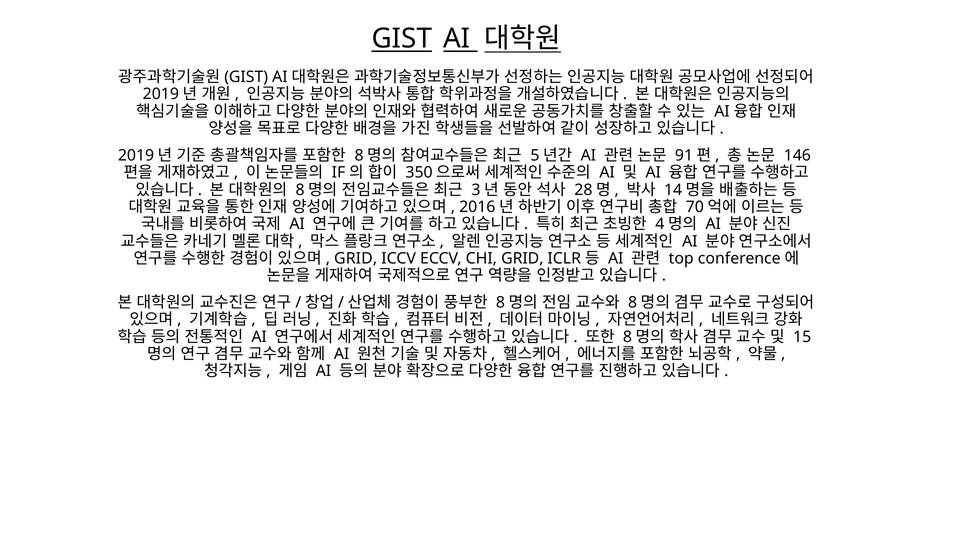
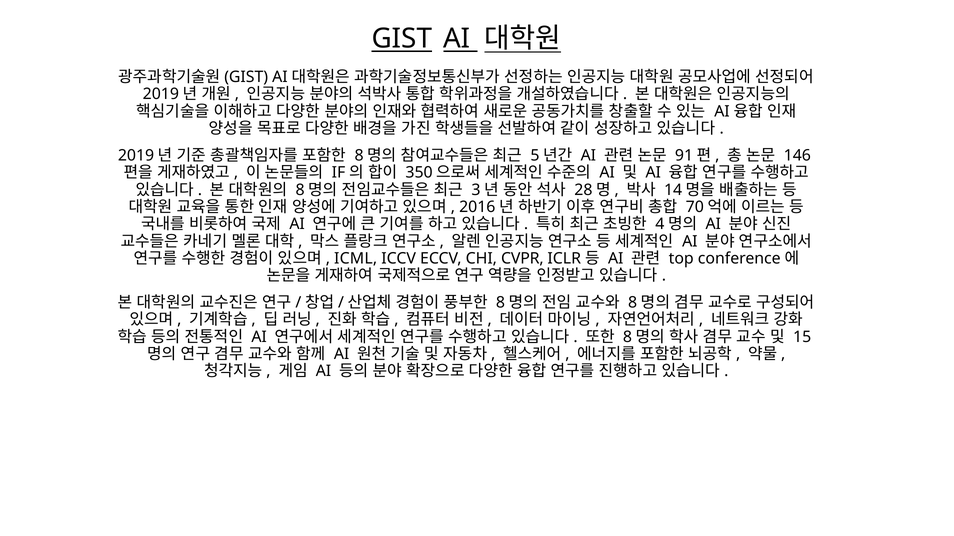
GRID: GRID -> ICML (356, 259)
CHI GRID: GRID -> CVPR (522, 259)
